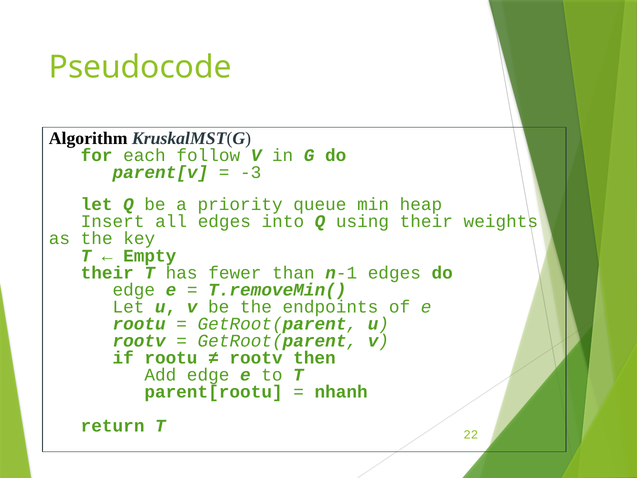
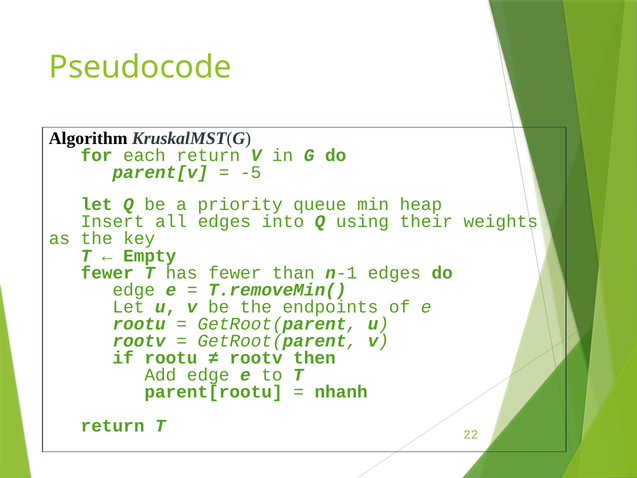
each follow: follow -> return (208, 155)
-3: -3 -> -5 (251, 172)
their: their -> fewer (107, 273)
